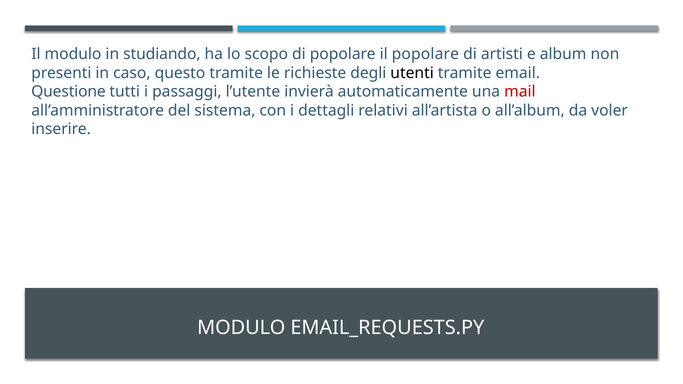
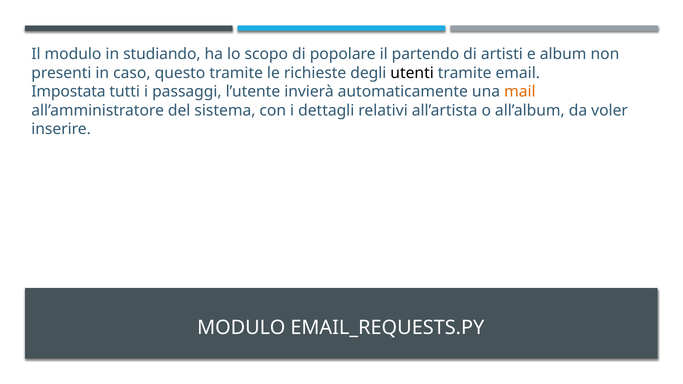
il popolare: popolare -> partendo (425, 54)
Questione: Questione -> Impostata (68, 92)
mail colour: red -> orange (520, 92)
